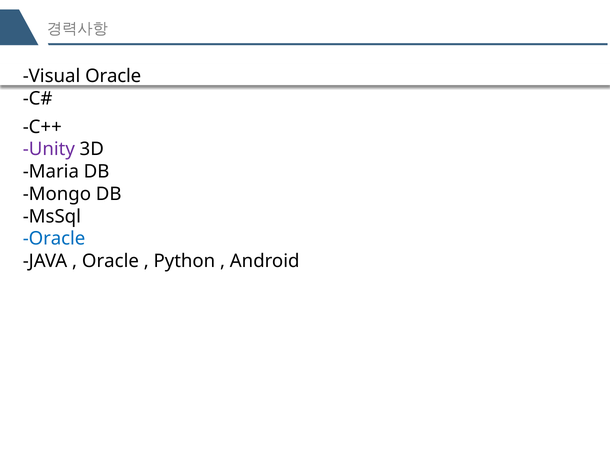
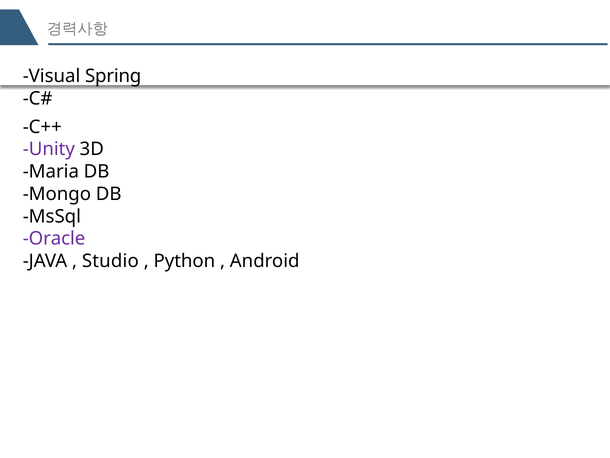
Visual Oracle: Oracle -> Spring (113, 76)
Oracle colour: blue -> purple (54, 239)
Oracle: Oracle -> Studio (110, 261)
